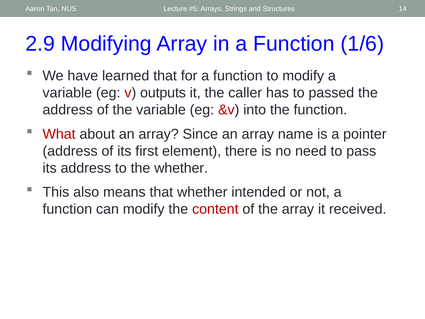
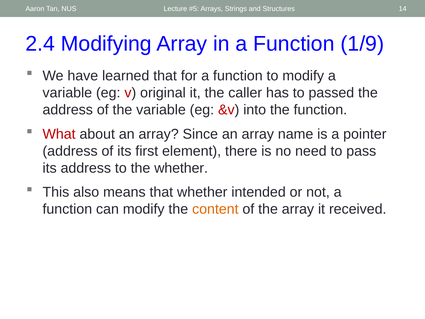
2.9: 2.9 -> 2.4 (40, 44)
1/6: 1/6 -> 1/9 (362, 44)
outputs: outputs -> original (163, 93)
content colour: red -> orange (215, 209)
